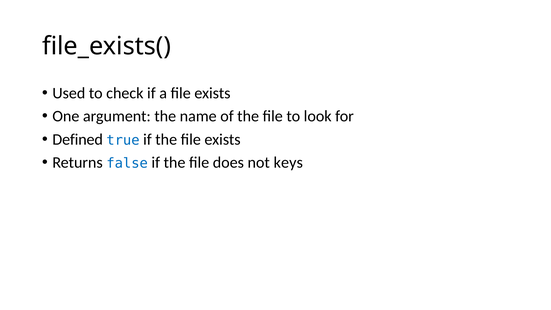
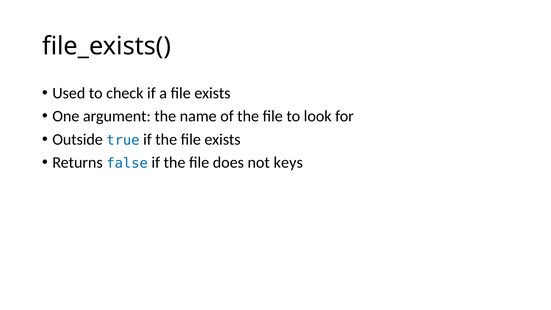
Defined: Defined -> Outside (78, 139)
